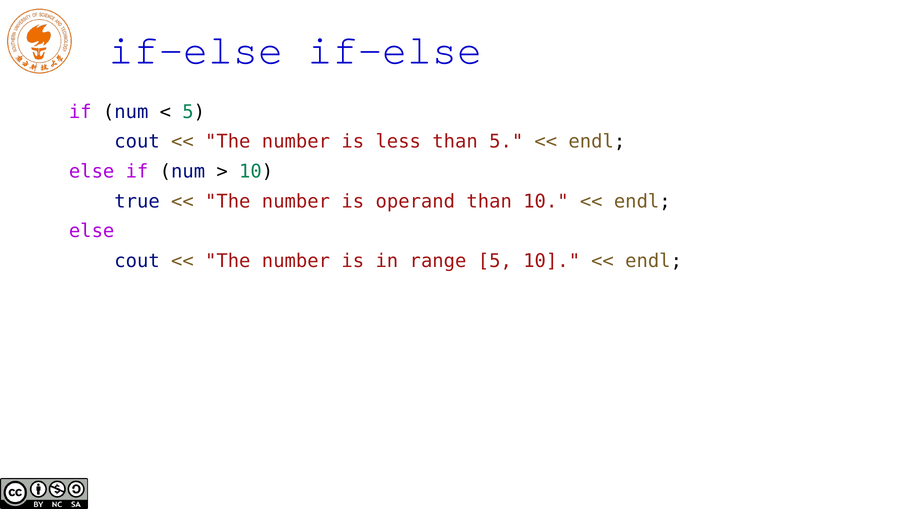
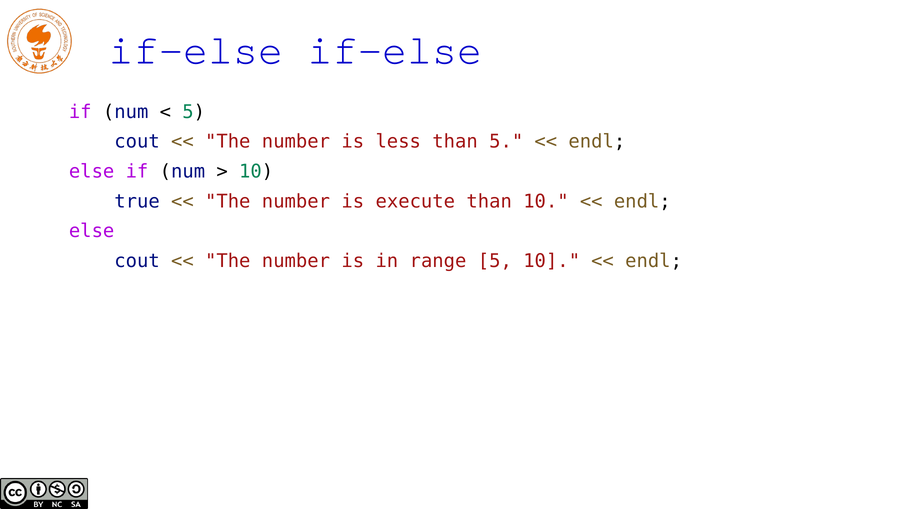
operand: operand -> execute (415, 201)
